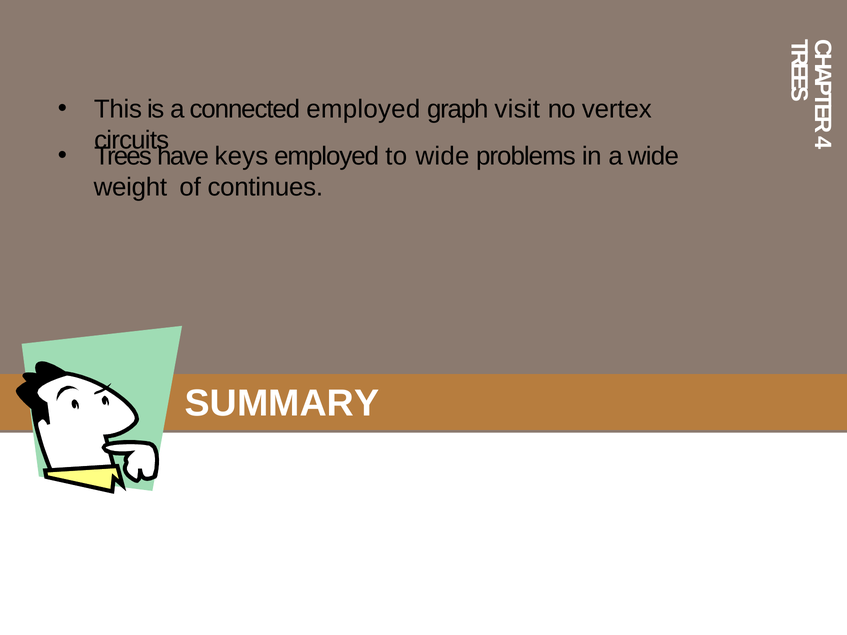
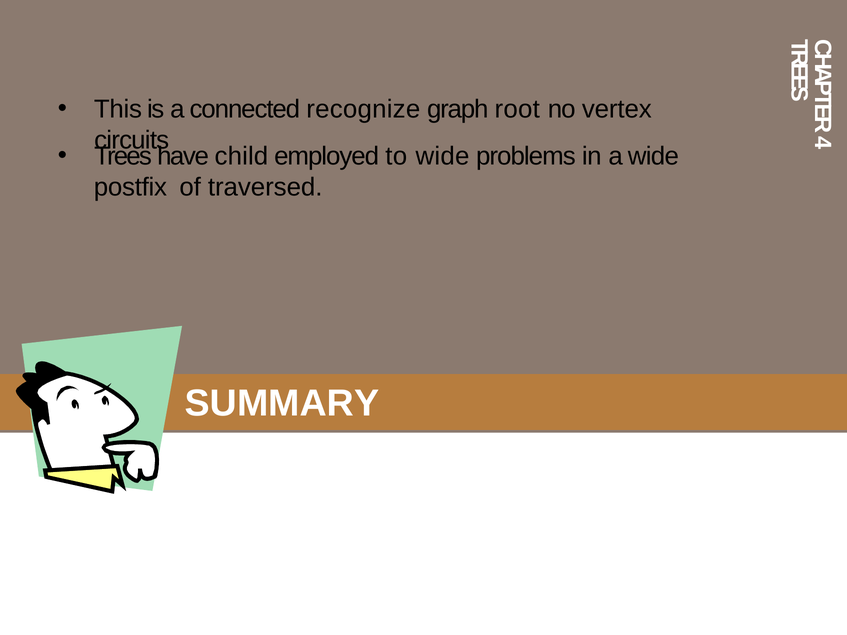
connected employed: employed -> recognize (363, 109)
visit: visit -> root (517, 109)
keys: keys -> child (241, 156)
weight: weight -> postfix (130, 187)
continues: continues -> traversed (265, 187)
